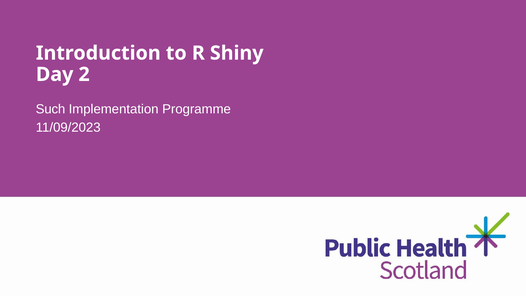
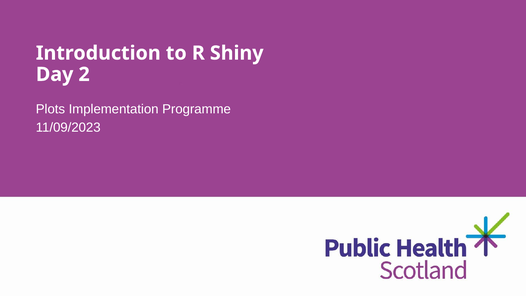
Such: Such -> Plots (50, 109)
